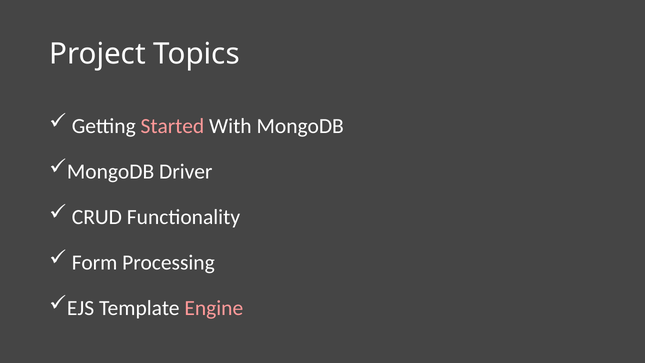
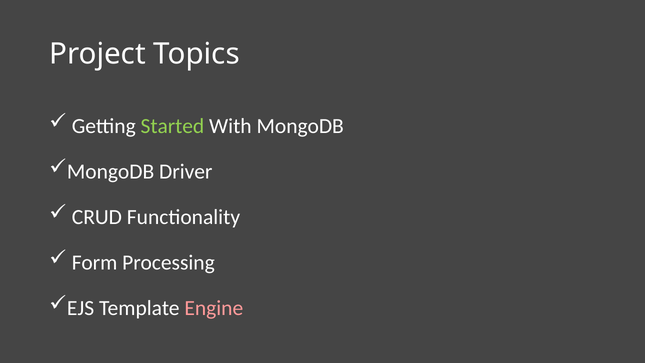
Started colour: pink -> light green (172, 126)
